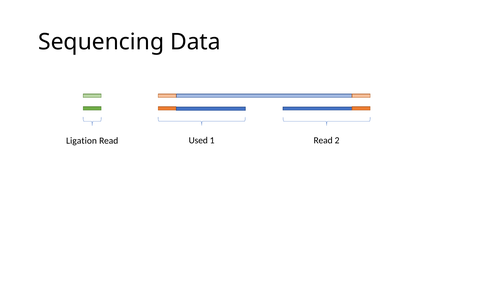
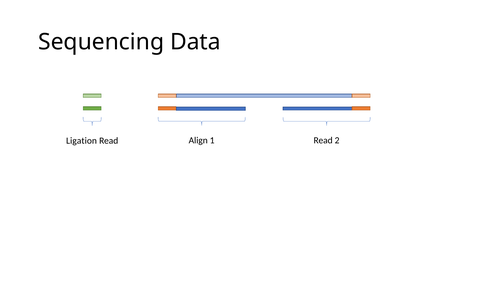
Used: Used -> Align (198, 141)
